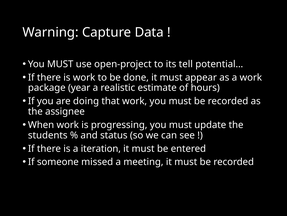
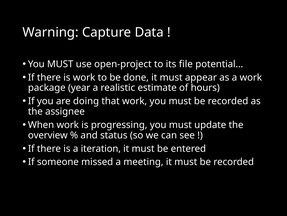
tell: tell -> file (186, 64)
students: students -> overview (48, 135)
